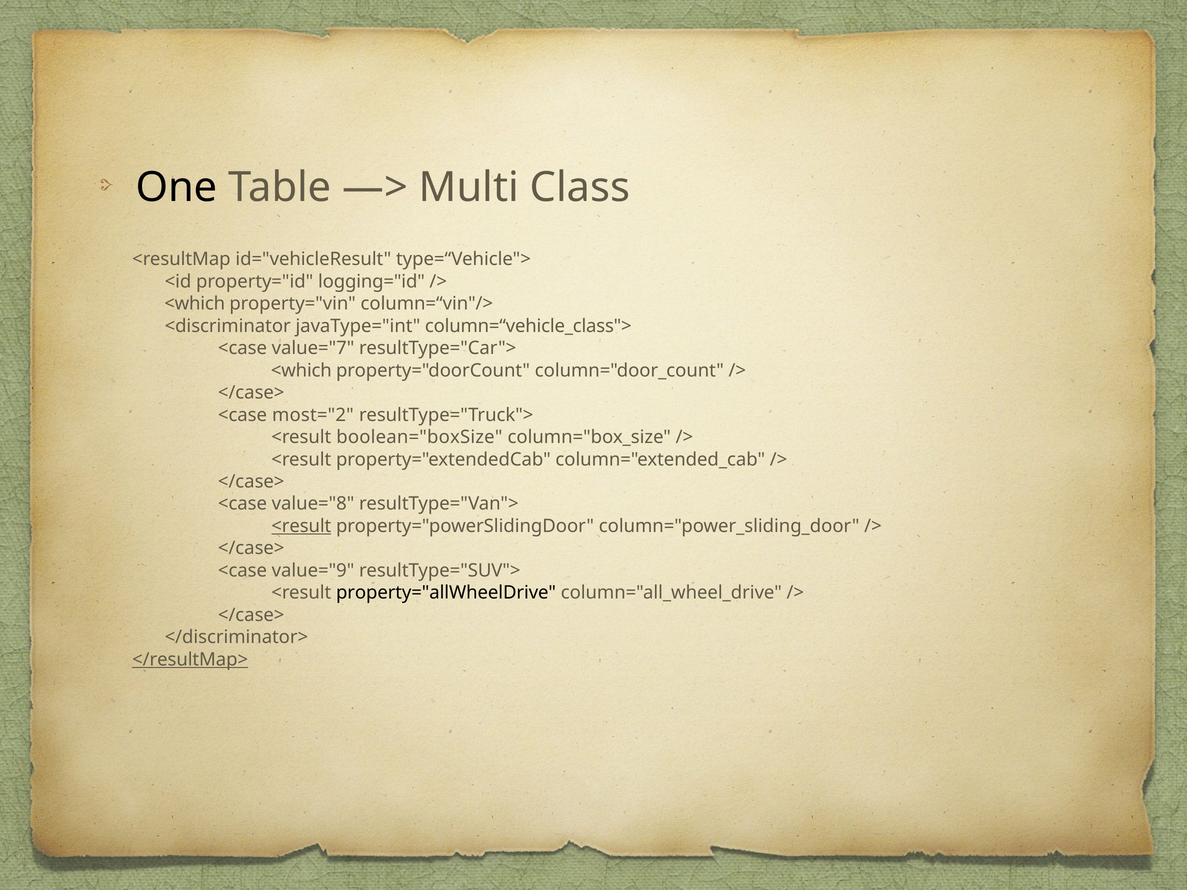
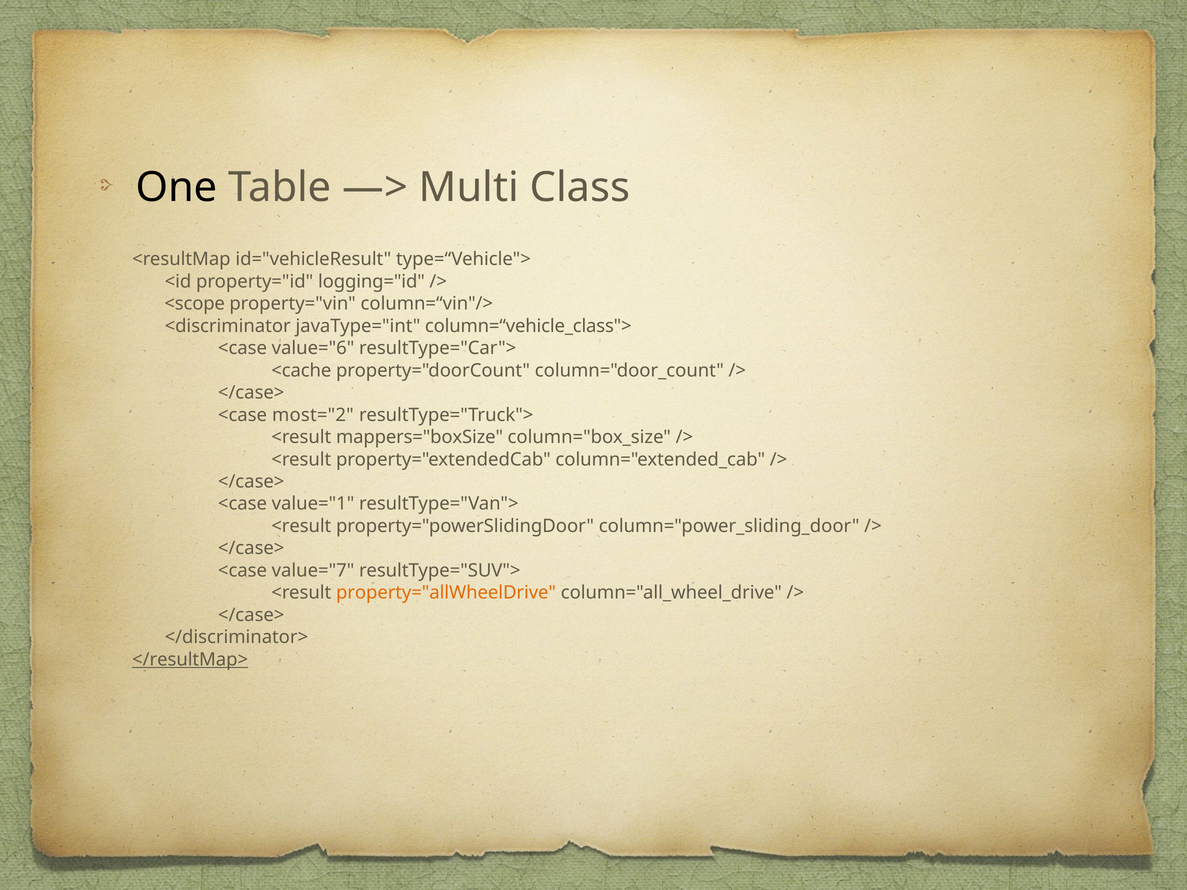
<which: <which -> <scope (195, 304)
value="7: value="7 -> value="6 (313, 348)
<which: <which -> <cache (301, 371)
boolean="boxSize: boolean="boxSize -> mappers="boxSize (420, 437)
value="8: value="8 -> value="1 (313, 504)
<result underline: present -> none (301, 526)
value="9: value="9 -> value="7 (313, 571)
property="allWheelDrive colour: black -> orange (446, 593)
